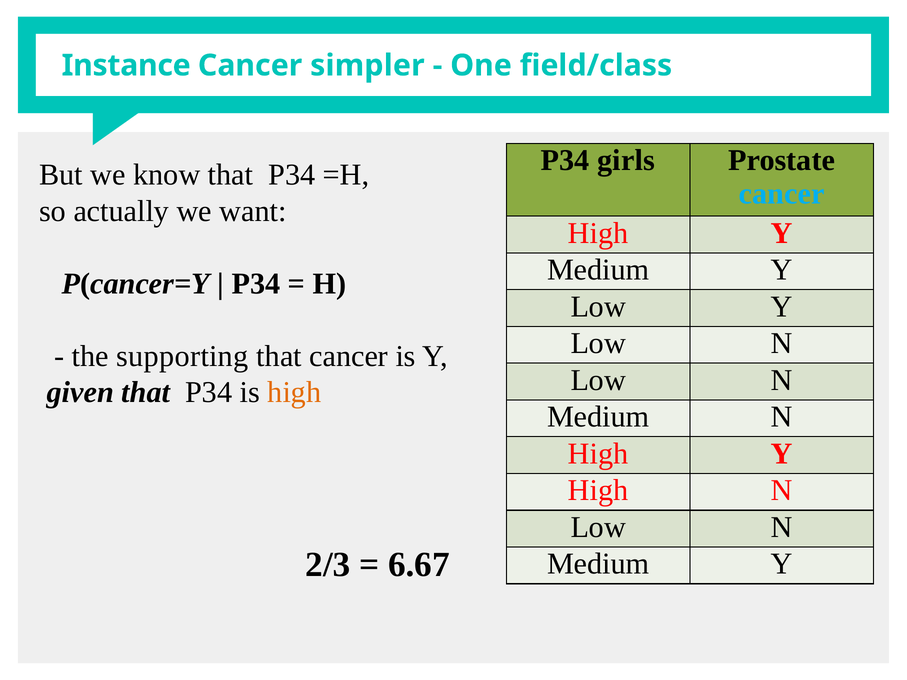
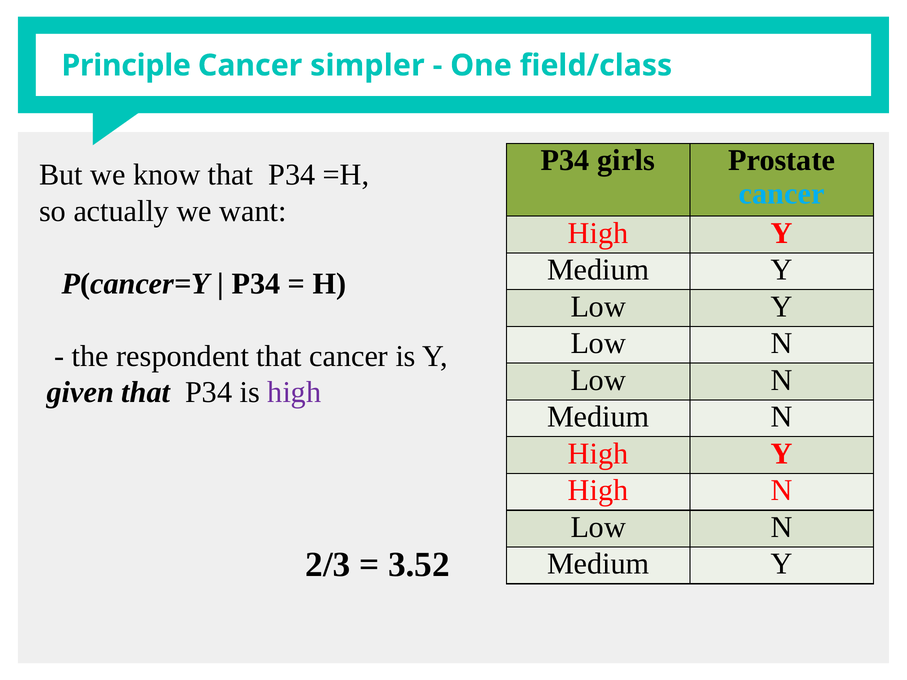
Instance: Instance -> Principle (126, 65)
supporting: supporting -> respondent (183, 356)
high colour: orange -> purple (294, 393)
6.67: 6.67 -> 3.52 (419, 565)
